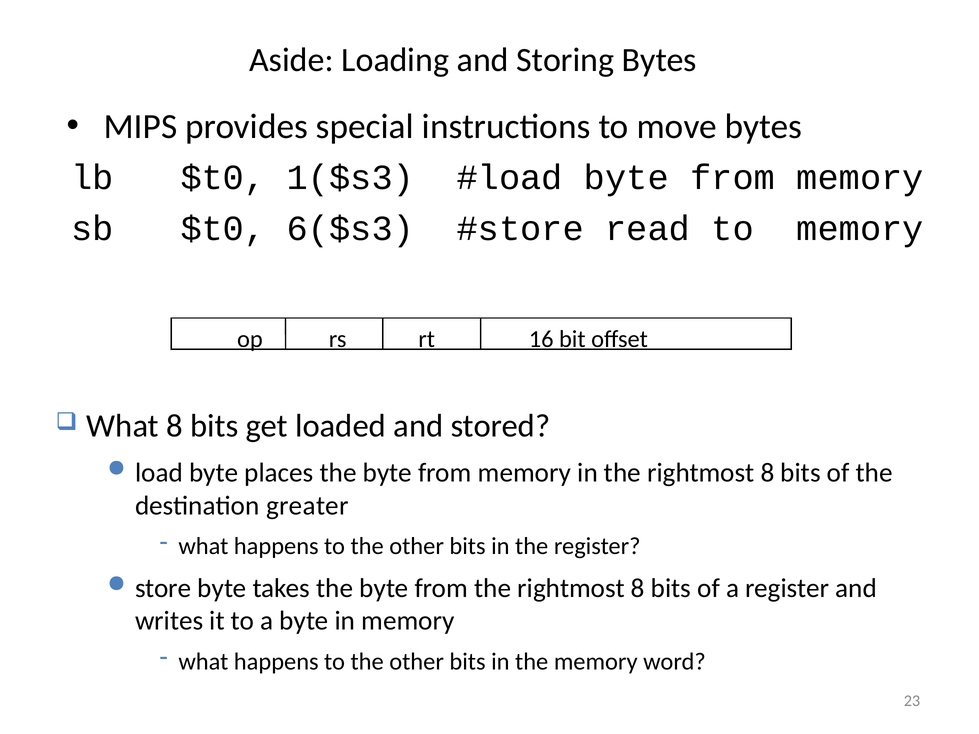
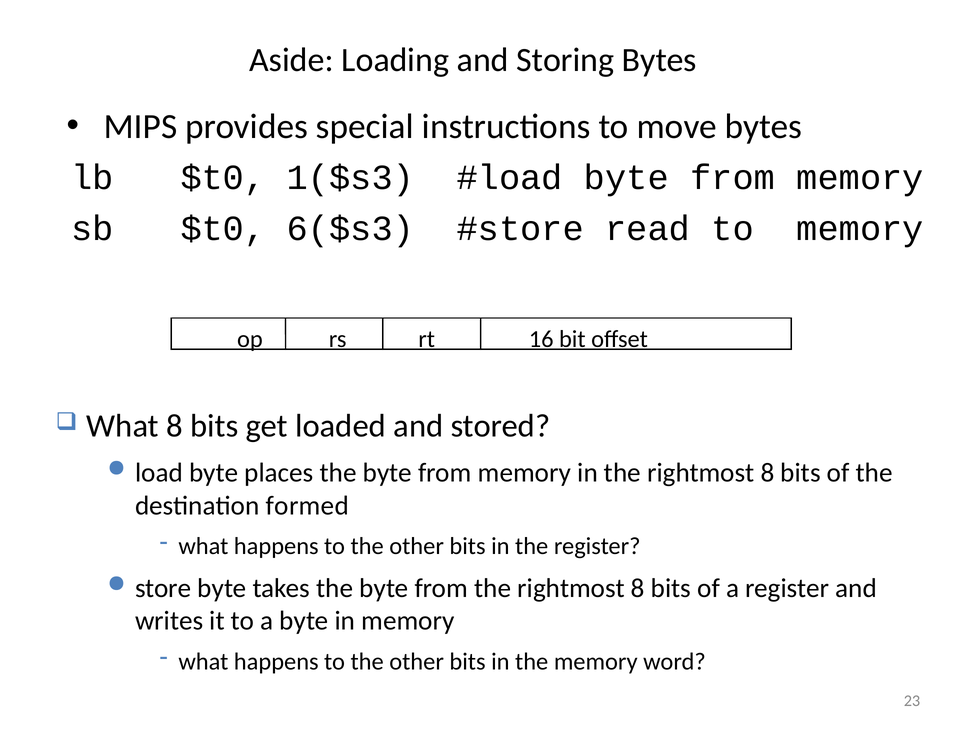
greater: greater -> formed (307, 506)
